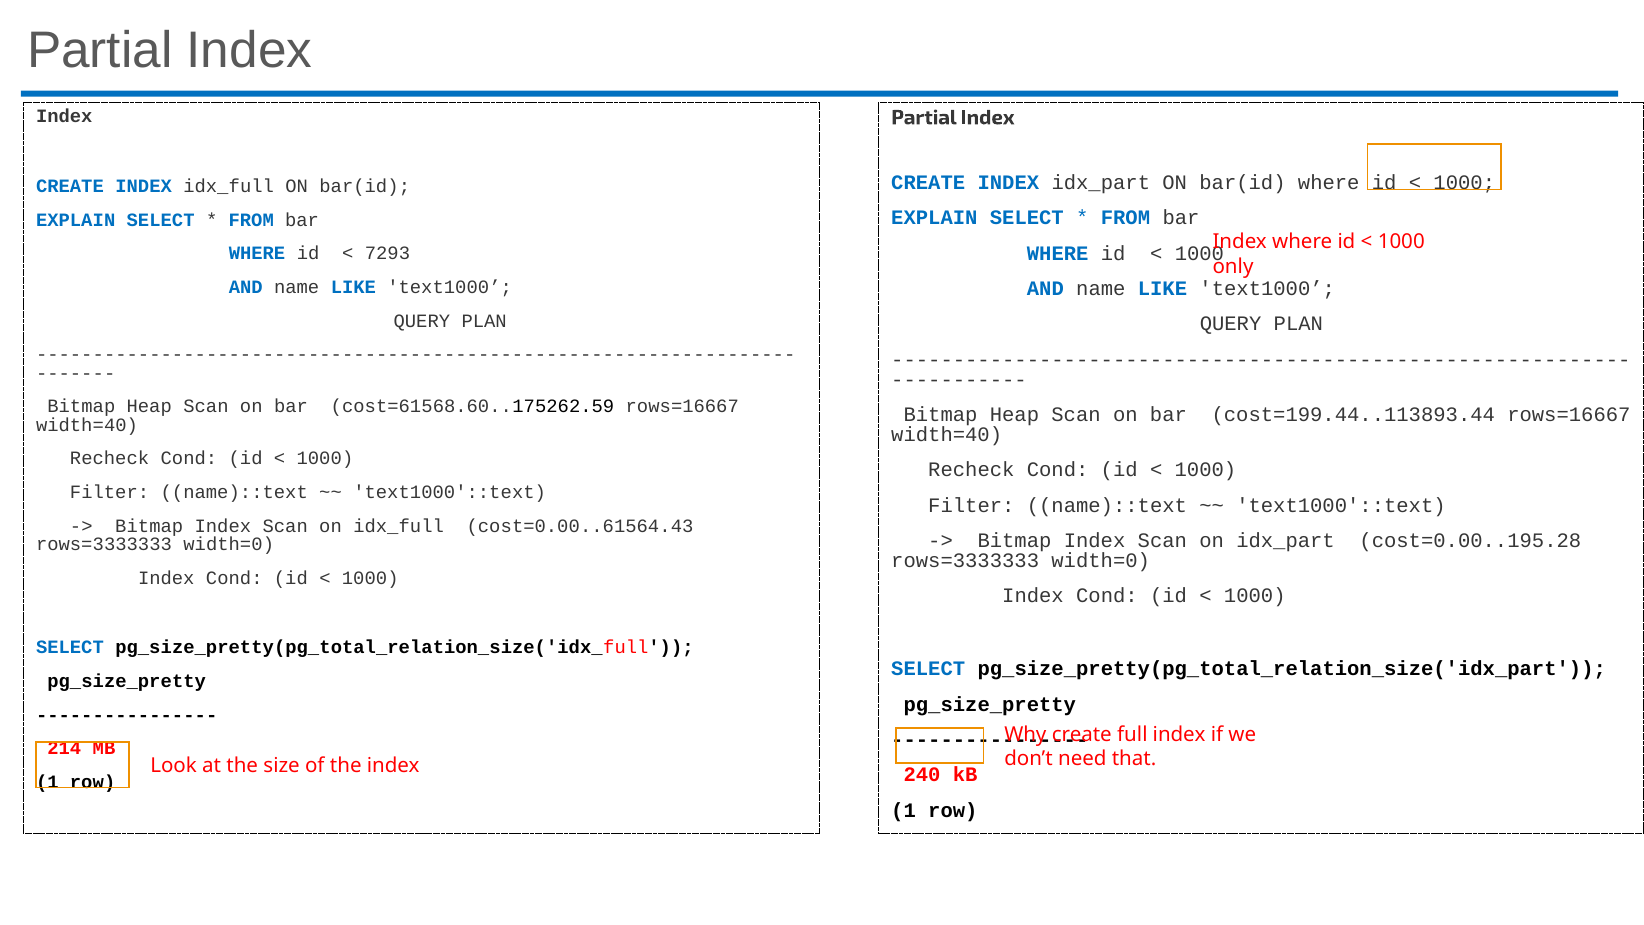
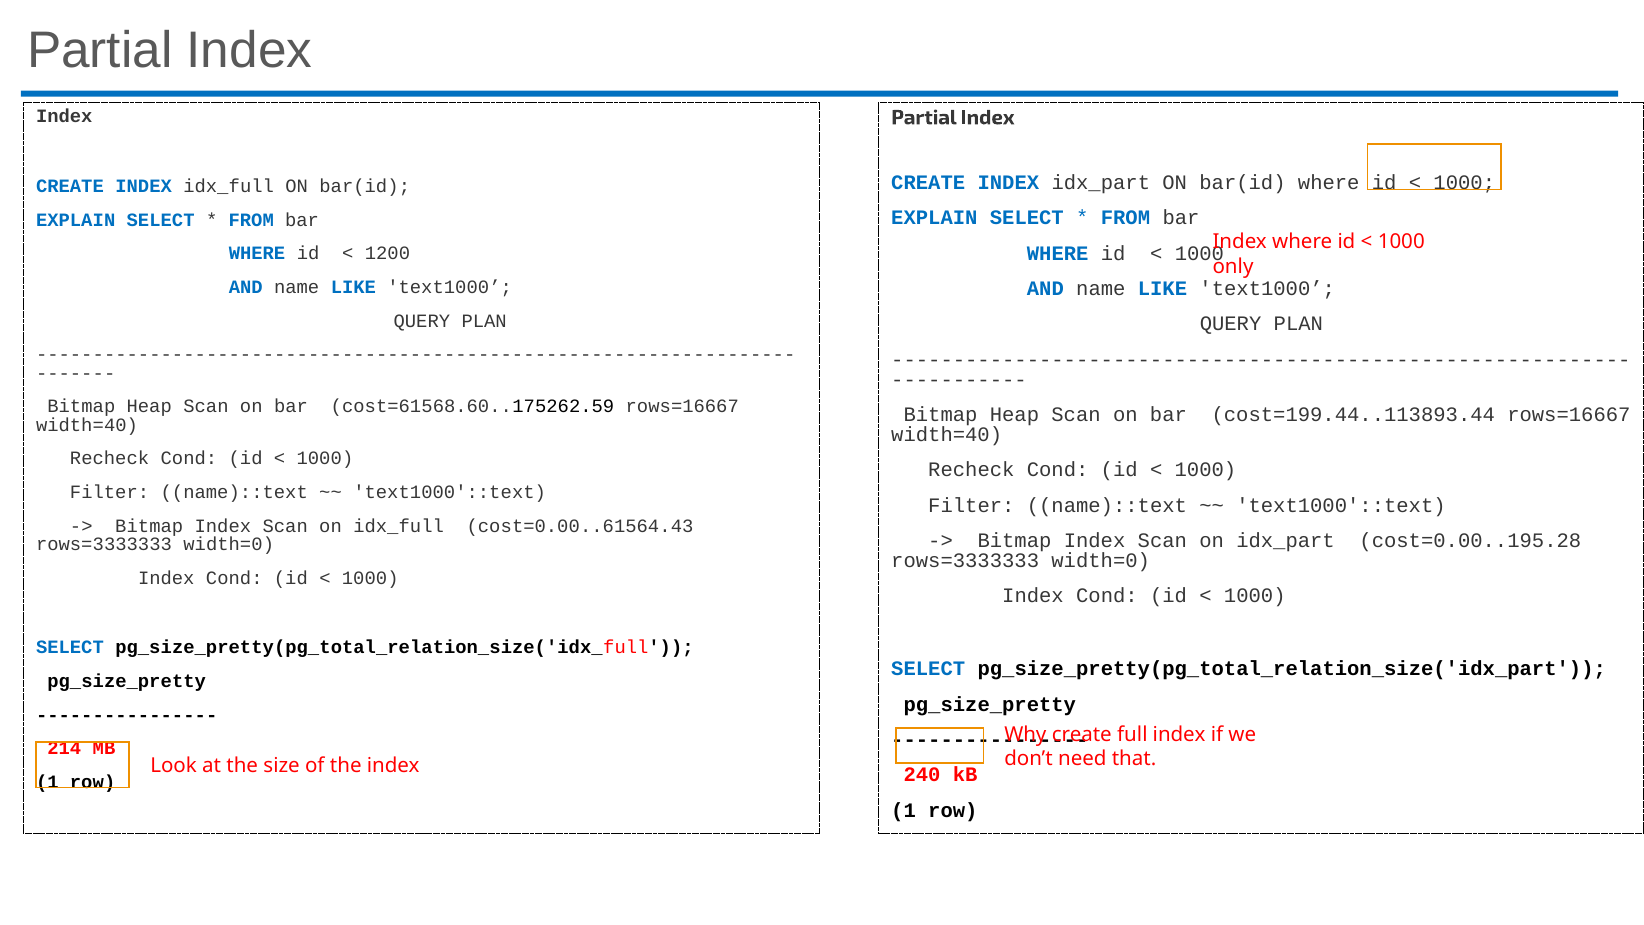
7293: 7293 -> 1200 (387, 253)
